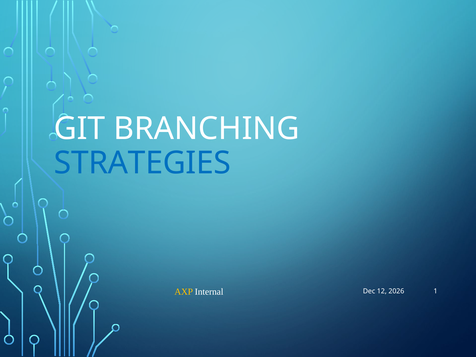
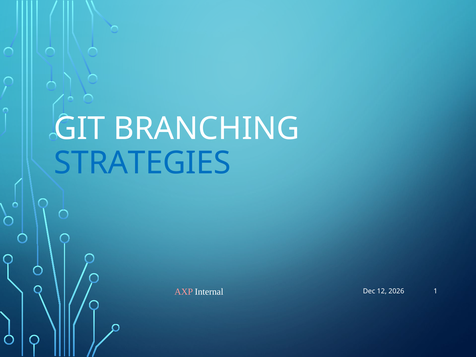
AXP colour: yellow -> pink (184, 292)
